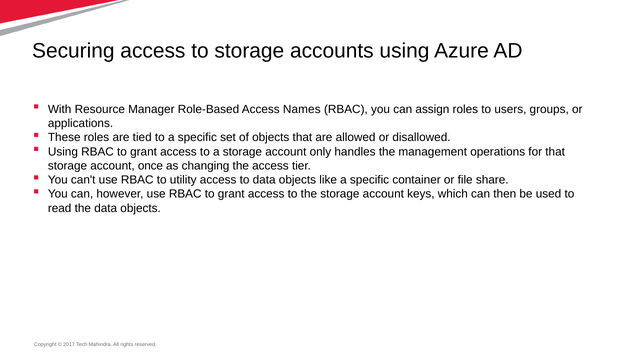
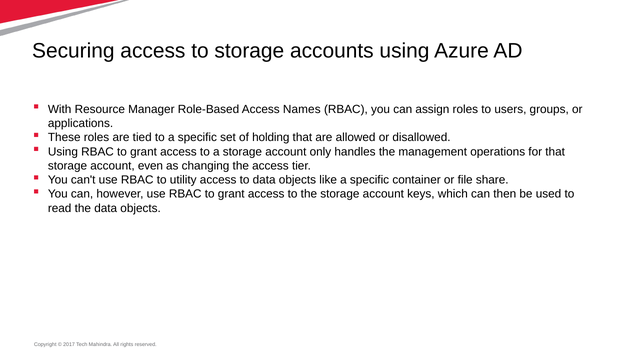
of objects: objects -> holding (271, 137)
once: once -> even (150, 166)
